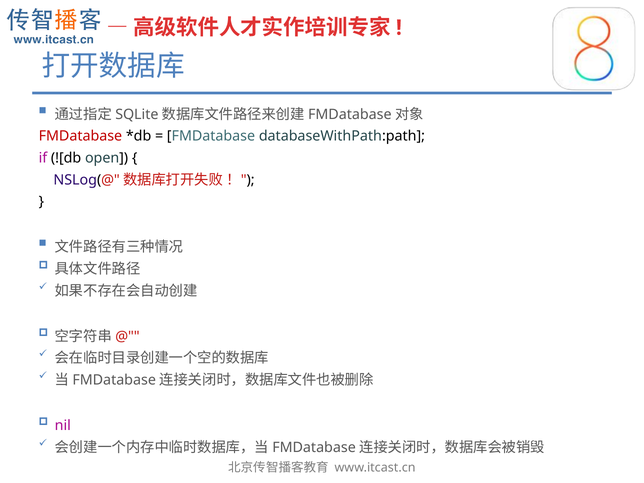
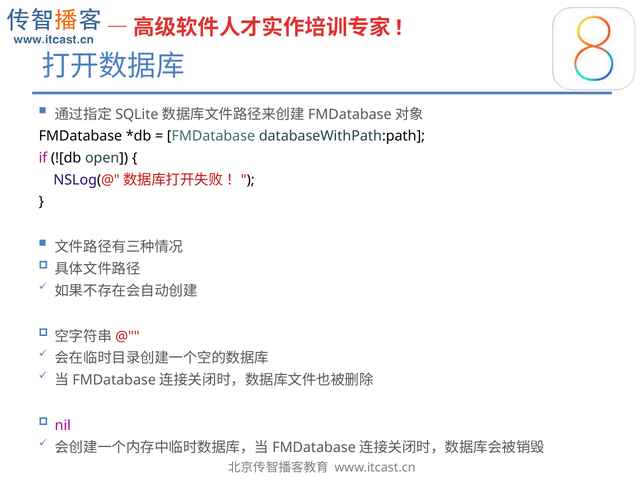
FMDatabase colour: red -> black (80, 136)
